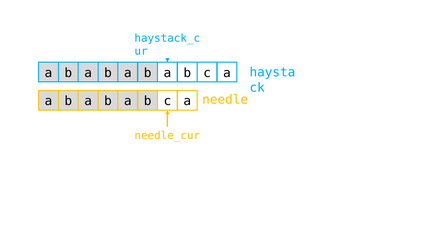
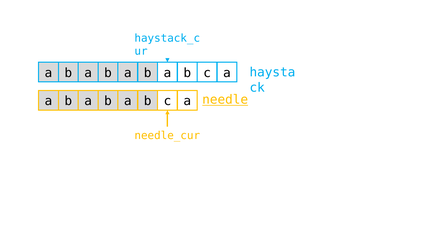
needle underline: none -> present (225, 100)
